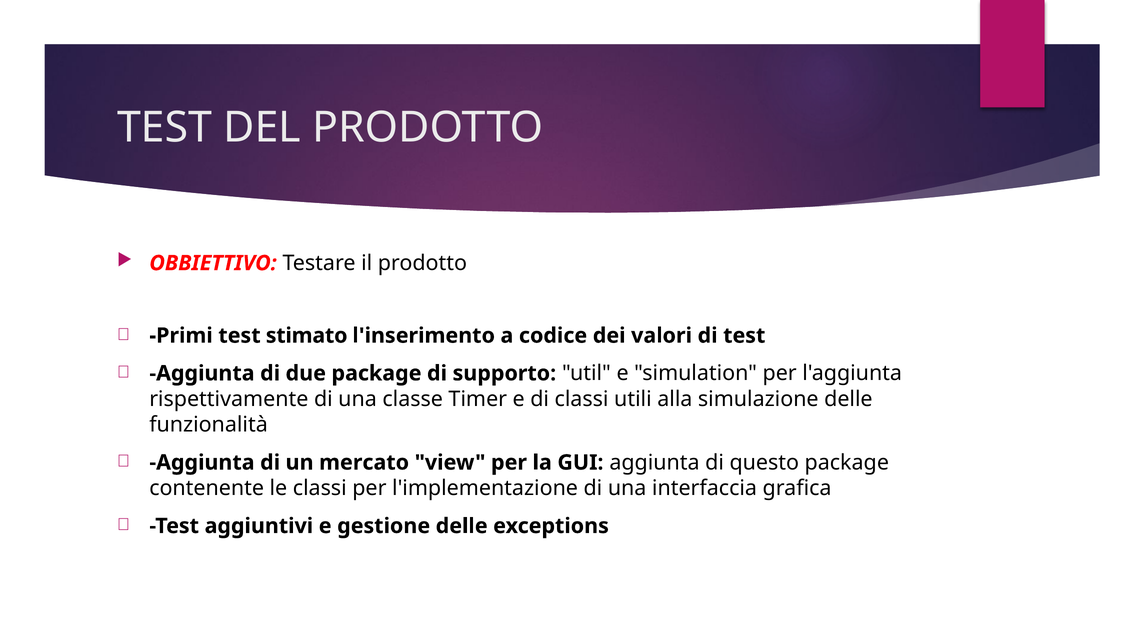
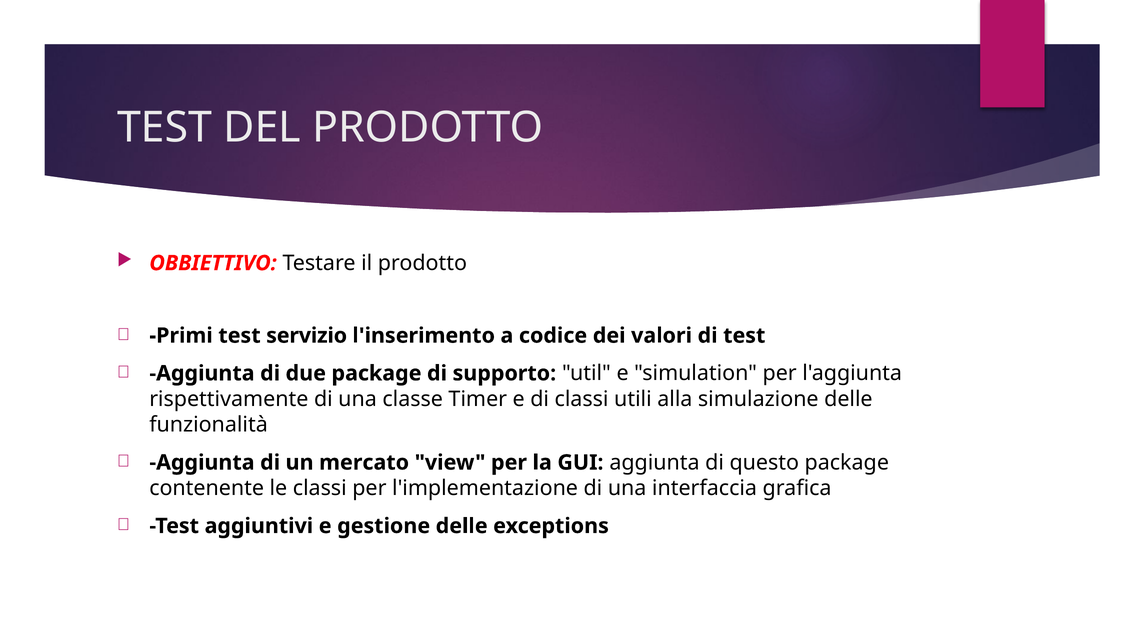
stimato: stimato -> servizio (307, 336)
